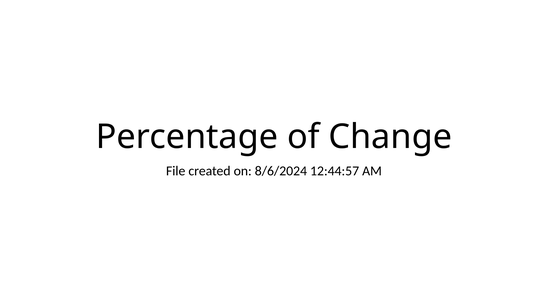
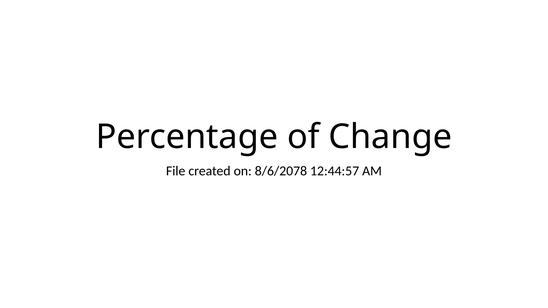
8/6/2024: 8/6/2024 -> 8/6/2078 (281, 171)
